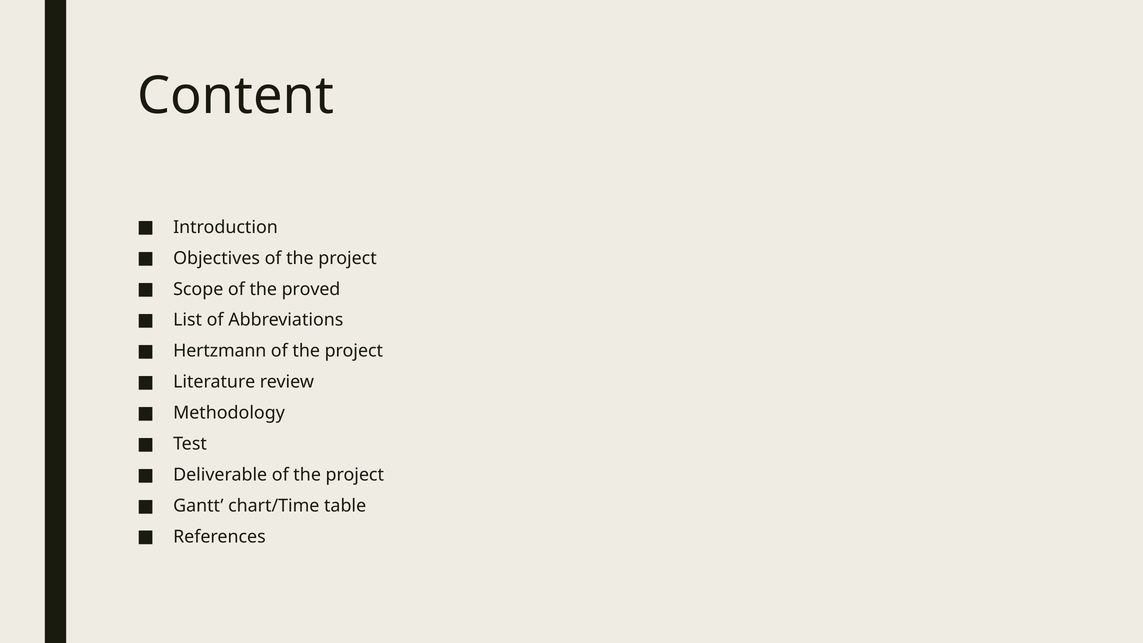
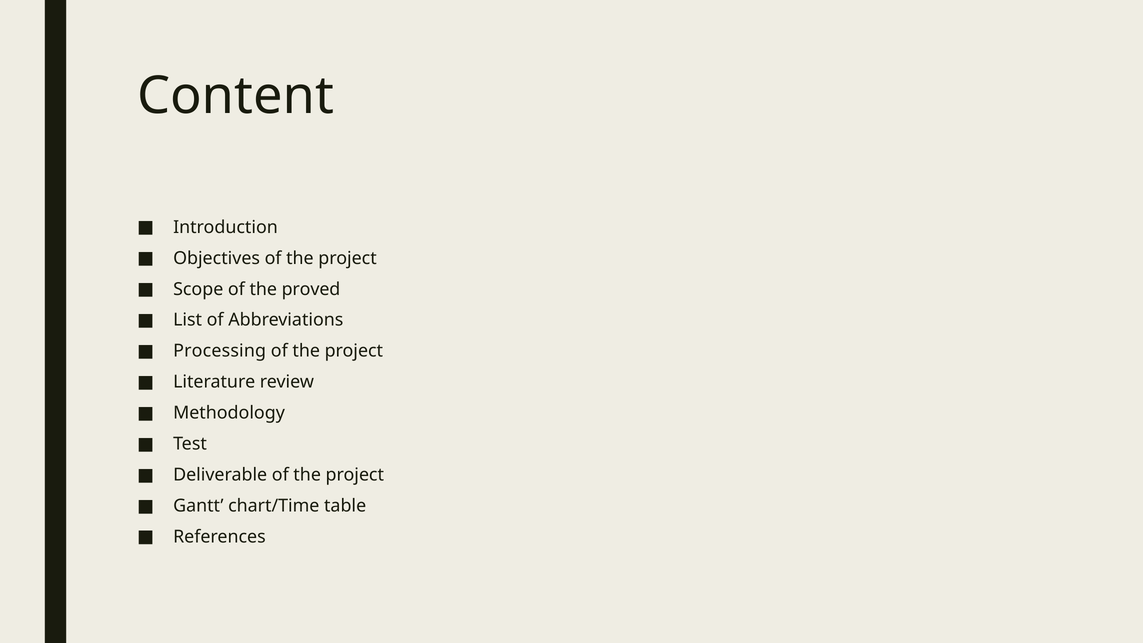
Hertzmann: Hertzmann -> Processing (220, 351)
